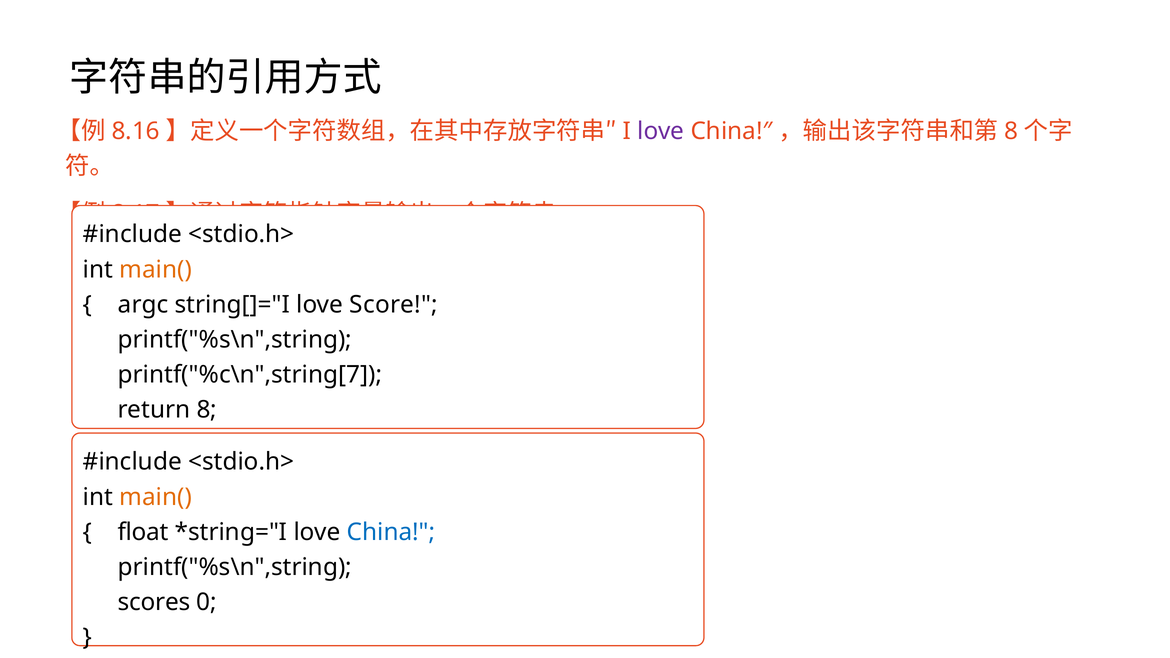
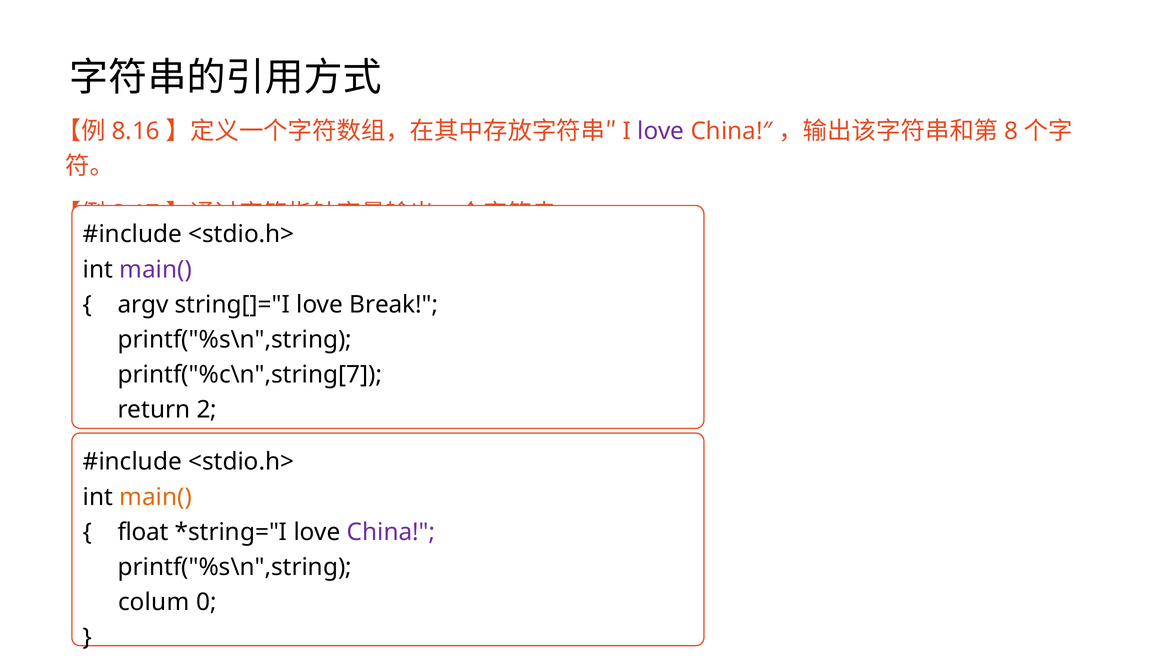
main( colour: orange -> purple (156, 270)
argc: argc -> argv (143, 305)
Score: Score -> Break (394, 305)
return 8: 8 -> 2 (207, 410)
China colour: blue -> purple (391, 532)
scores: scores -> colum (154, 602)
